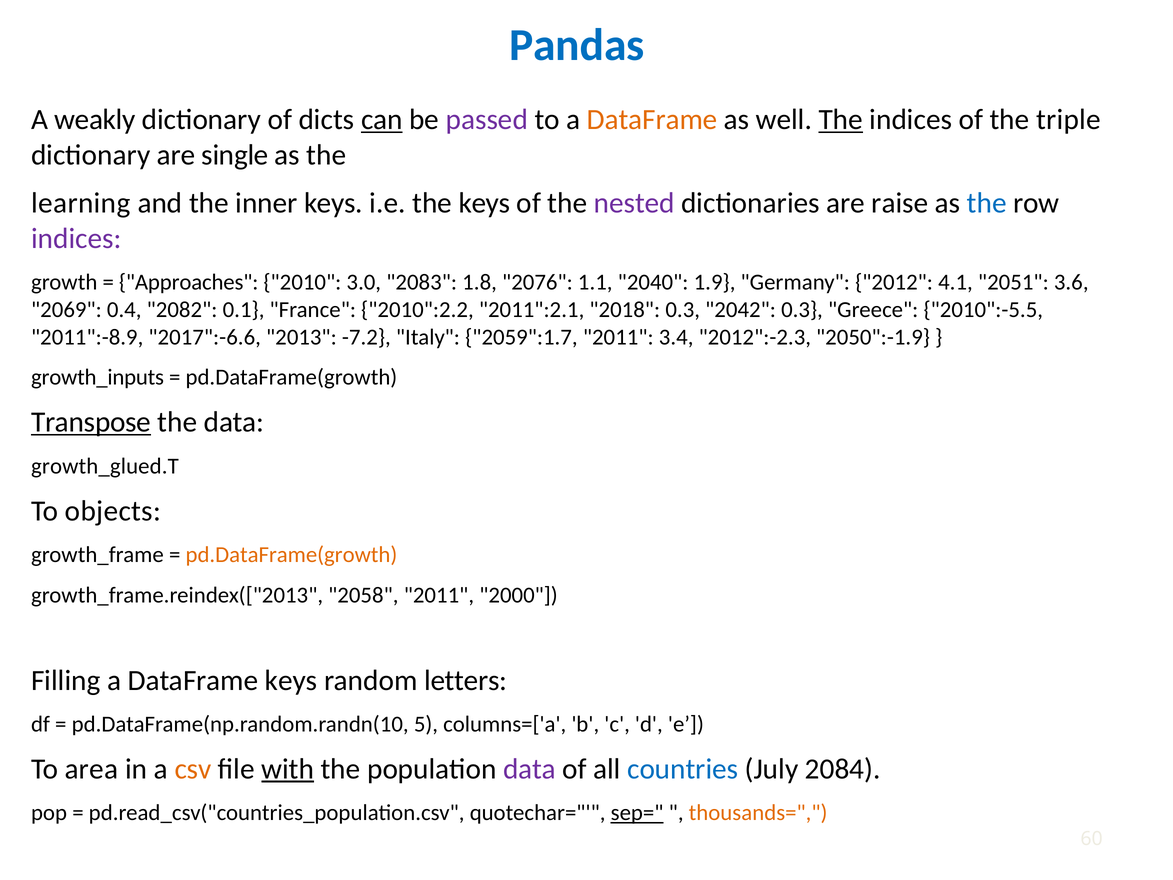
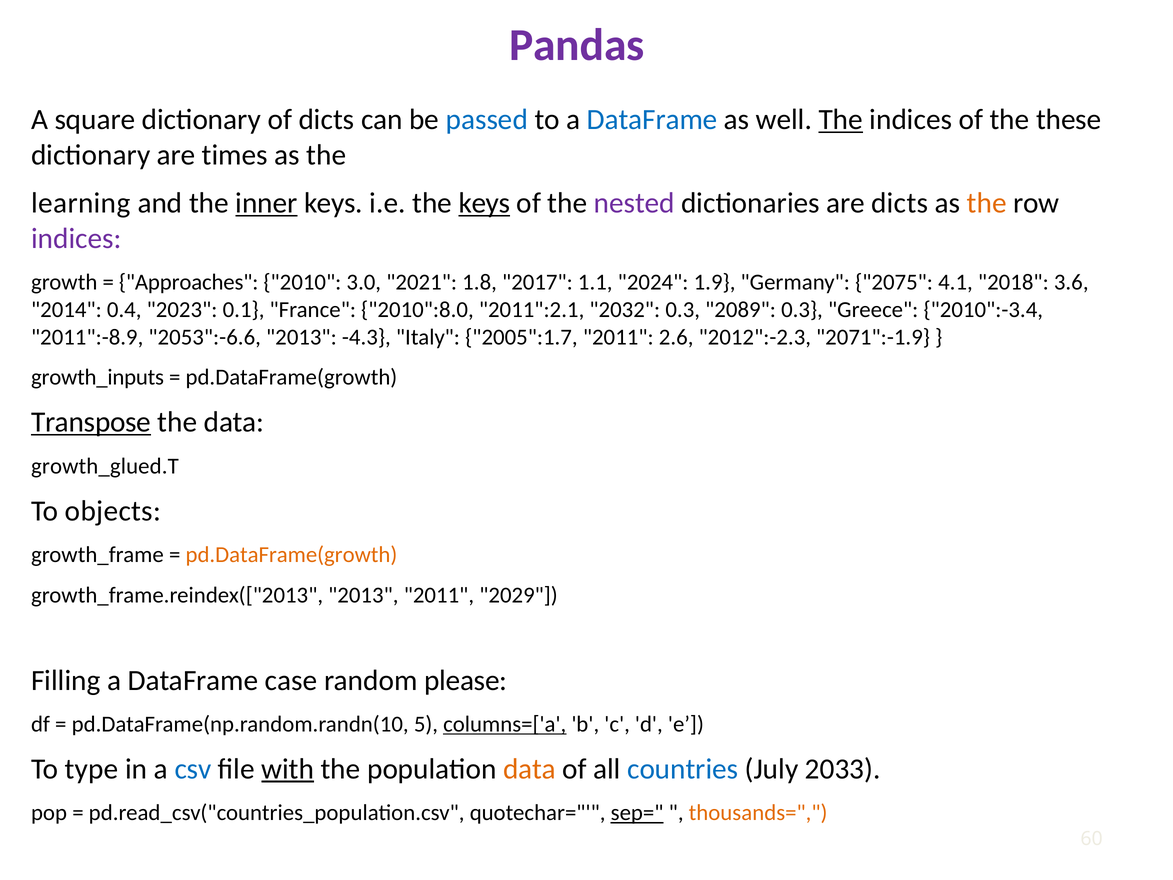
Pandas colour: blue -> purple (577, 45)
weakly: weakly -> square (95, 120)
can underline: present -> none (382, 120)
passed colour: purple -> blue (487, 120)
DataFrame colour: orange -> blue (652, 120)
triple: triple -> these (1069, 120)
single: single -> times (235, 155)
inner underline: none -> present (266, 203)
keys underline: none -> present (484, 203)
are raise: raise -> dicts (900, 203)
the colour: blue -> orange (987, 203)
2083: 2083 -> 2021 (422, 282)
2076: 2076 -> 2017 (537, 282)
2040: 2040 -> 2024 (653, 282)
2012: 2012 -> 2075 (894, 282)
2051: 2051 -> 2018 (1013, 282)
2069: 2069 -> 2014 (66, 310)
2082: 2082 -> 2023 (182, 310)
2010":2.2: 2010":2.2 -> 2010":8.0 (417, 310)
2018: 2018 -> 2032 (625, 310)
2042: 2042 -> 2089 (741, 310)
2010":-5.5: 2010":-5.5 -> 2010":-3.4 (983, 310)
2017":-6.6: 2017":-6.6 -> 2053":-6.6 (205, 337)
-7.2: -7.2 -> -4.3 (366, 337)
2059":1.7: 2059":1.7 -> 2005":1.7 (521, 337)
3.4: 3.4 -> 2.6 (676, 337)
2050":-1.9: 2050":-1.9 -> 2071":-1.9 (873, 337)
growth_frame.reindex(["2013 2058: 2058 -> 2013 (363, 595)
2000: 2000 -> 2029 (519, 595)
DataFrame keys: keys -> case (291, 680)
letters: letters -> please (466, 680)
columns=['a underline: none -> present (505, 724)
area: area -> type (92, 769)
csv colour: orange -> blue (193, 769)
data colour: purple -> orange (529, 769)
2084: 2084 -> 2033 (843, 769)
